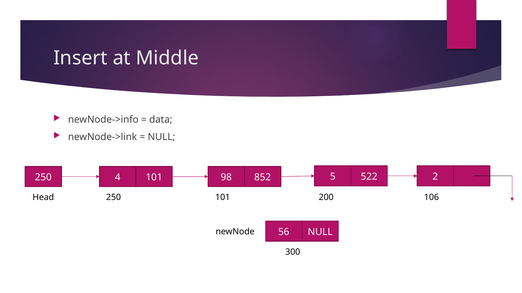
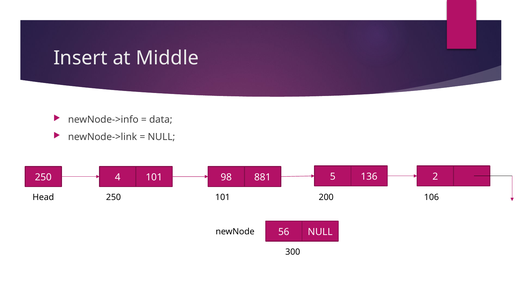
852: 852 -> 881 (263, 178)
522: 522 -> 136 (369, 177)
